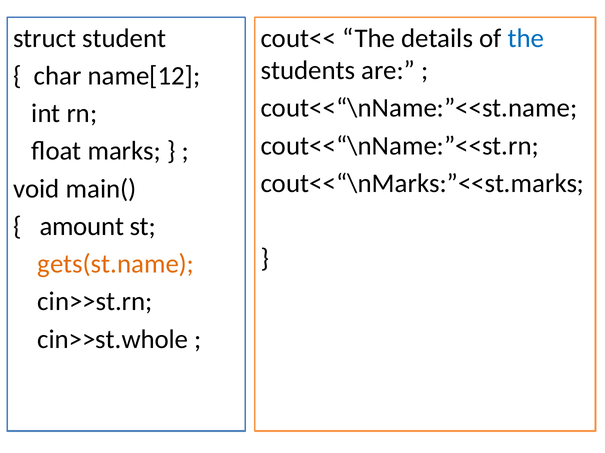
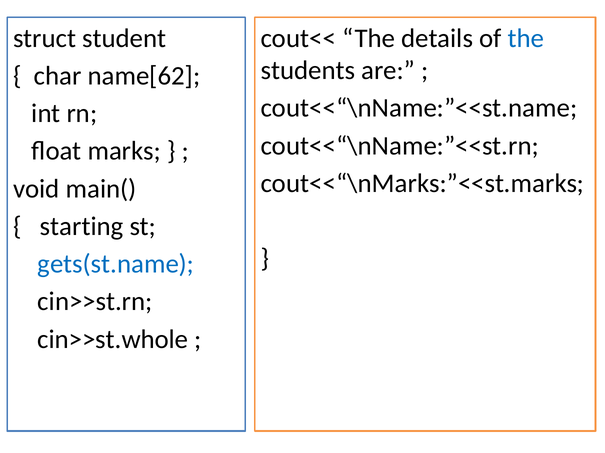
name[12: name[12 -> name[62 (144, 76)
amount: amount -> starting (82, 227)
gets(st.name colour: orange -> blue (116, 264)
